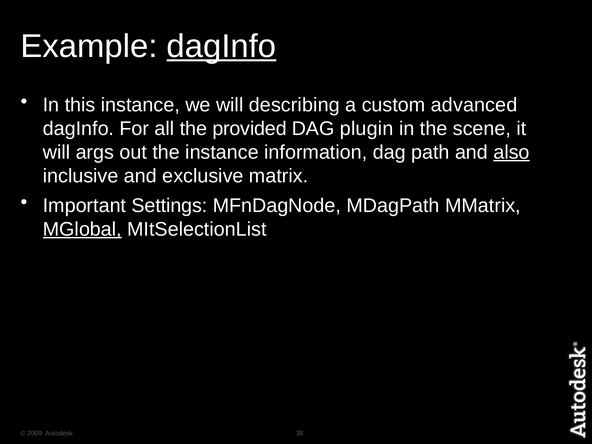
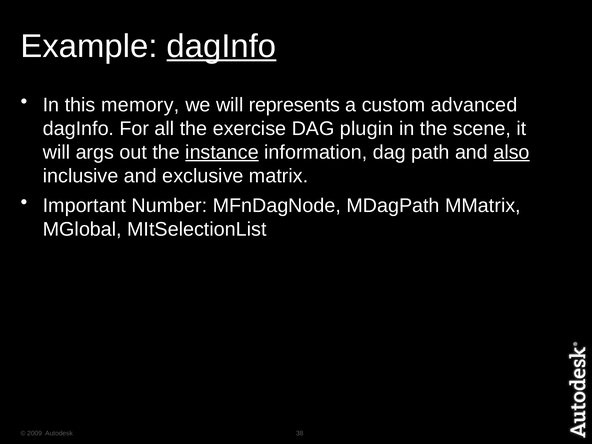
this instance: instance -> memory (140, 105)
describing: describing -> represents (294, 105)
provided: provided -> exercise (249, 129)
instance underline: none -> present (222, 152)
Settings: Settings -> Number (169, 206)
MGlobal underline: present -> none (82, 229)
